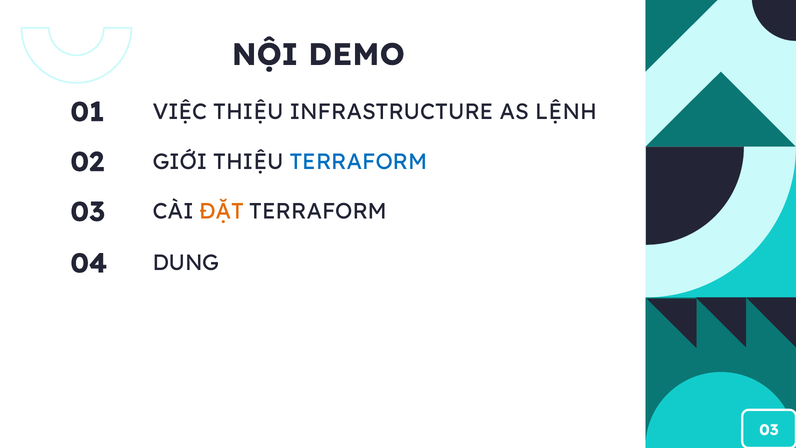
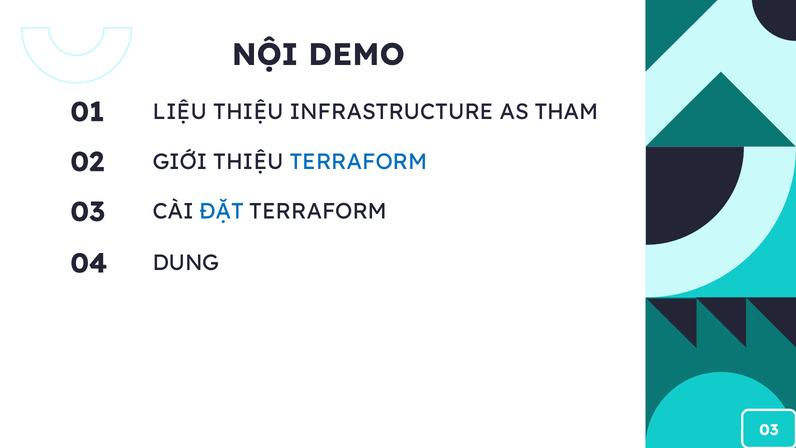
VIỆC: VIỆC -> LIỆU (180, 112)
LỆNH: LỆNH -> THAM (567, 112)
ĐẶT colour: orange -> blue (222, 211)
